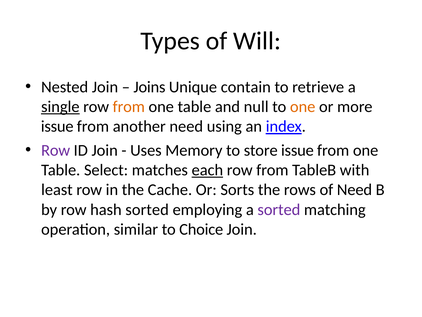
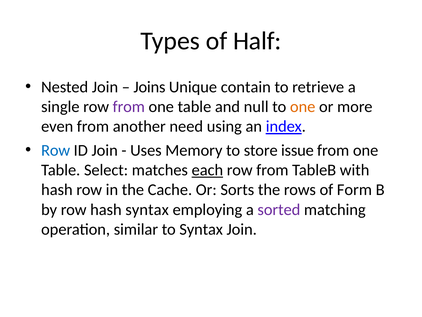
Will: Will -> Half (257, 41)
single underline: present -> none (60, 107)
from colour: orange -> purple (129, 107)
issue: issue -> even (57, 126)
Row colour: purple -> blue (56, 150)
least: least -> hash (57, 190)
of Need: Need -> Form (354, 190)
hash sorted: sorted -> syntax (147, 209)
to Choice: Choice -> Syntax (201, 229)
